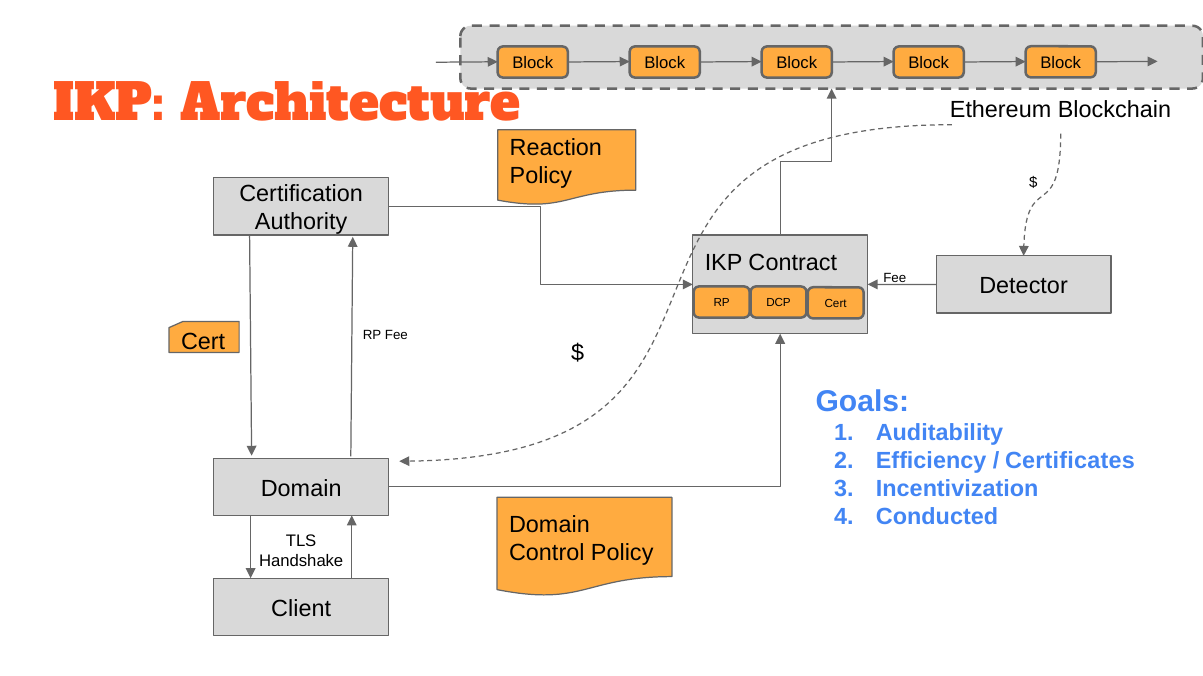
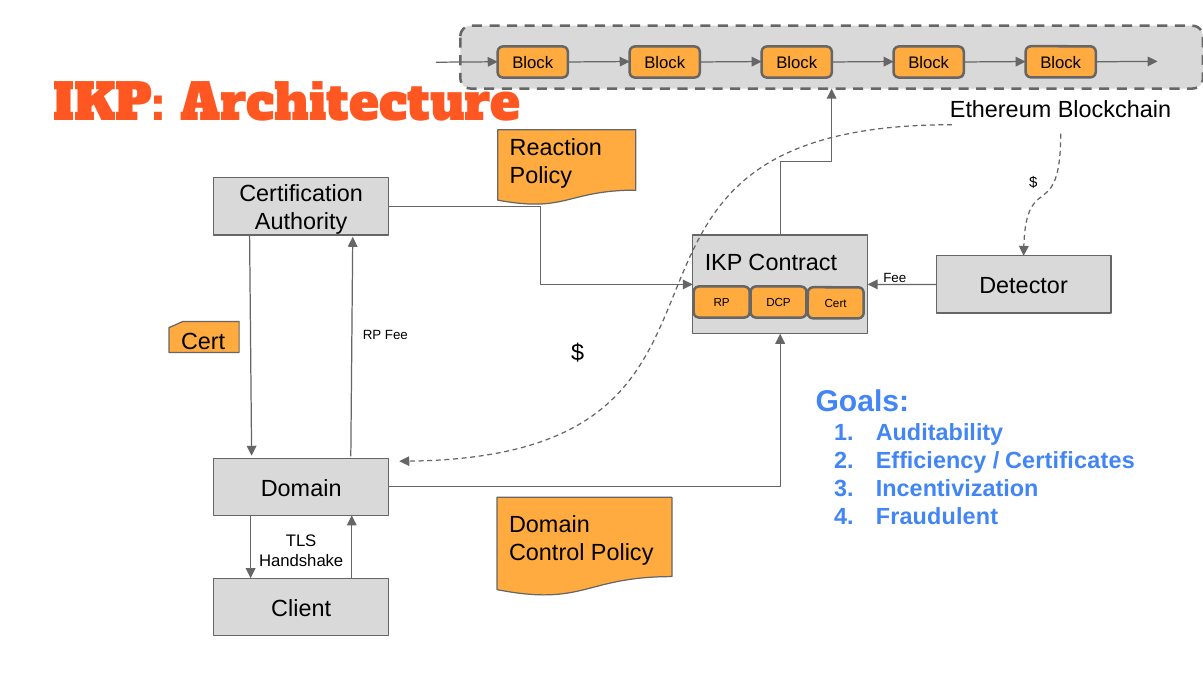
Conducted: Conducted -> Fraudulent (937, 517)
